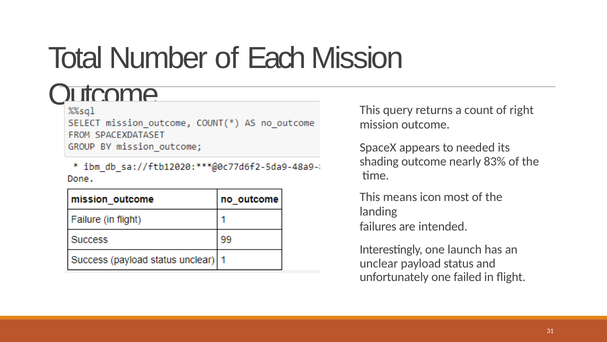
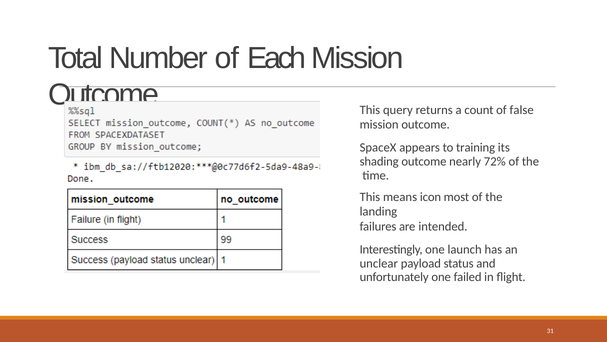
right: right -> false (522, 110)
needed: needed -> training (476, 147)
83%: 83% -> 72% (495, 161)
